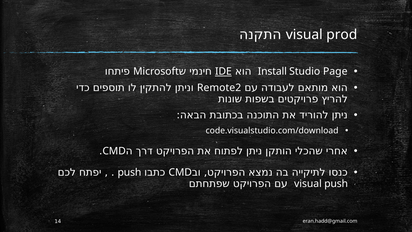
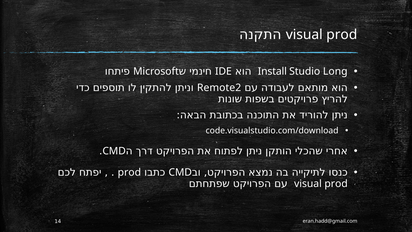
IDE underline: present -> none (223, 71)
Page: Page -> Long (335, 71)
push: push -> prod (129, 172)
push: push -> prod (336, 184)
